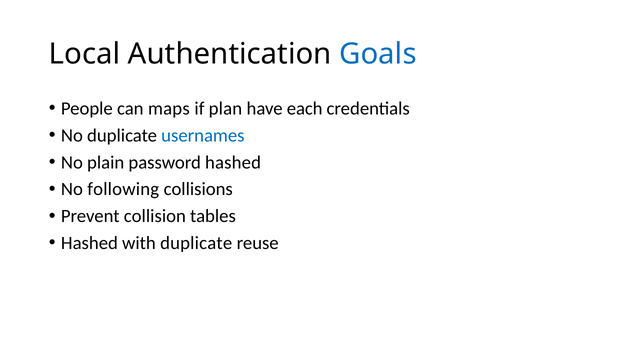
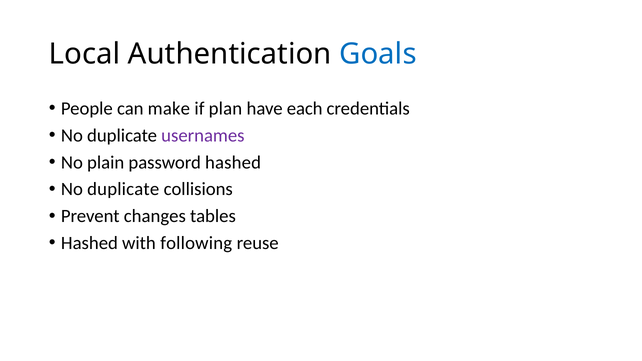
maps: maps -> make (169, 109)
usernames colour: blue -> purple (203, 135)
following: following -> duplicate (123, 189)
collision: collision -> changes (155, 216)
with duplicate: duplicate -> following (196, 243)
